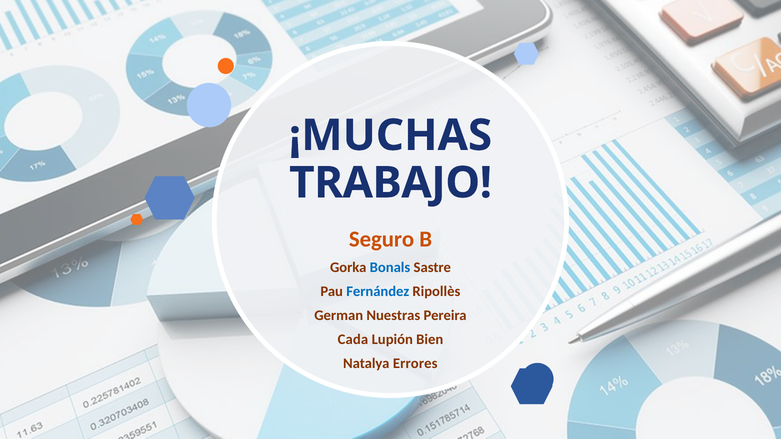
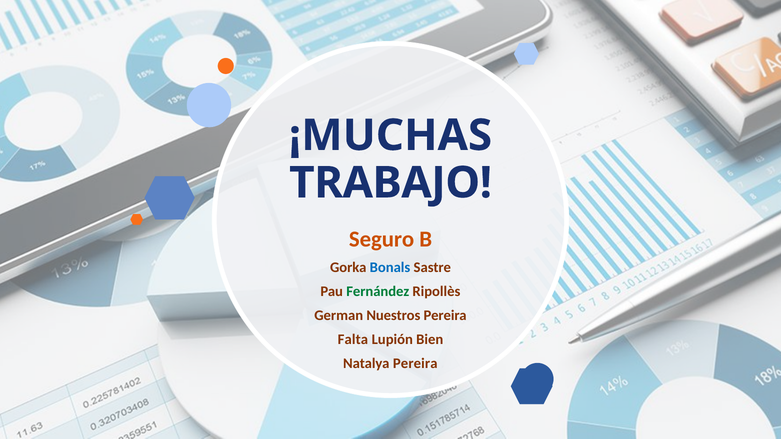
Fernández colour: blue -> green (378, 292)
Nuestras: Nuestras -> Nuestros (393, 316)
Cada: Cada -> Falta (353, 340)
Natalya Errores: Errores -> Pereira (415, 364)
